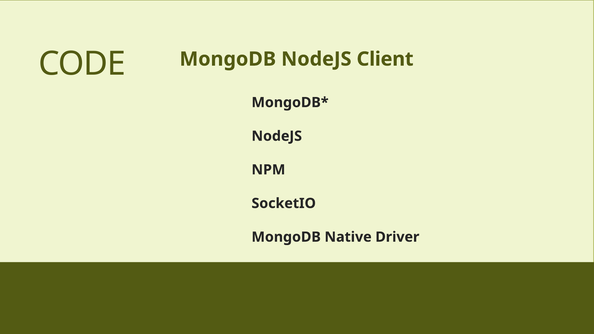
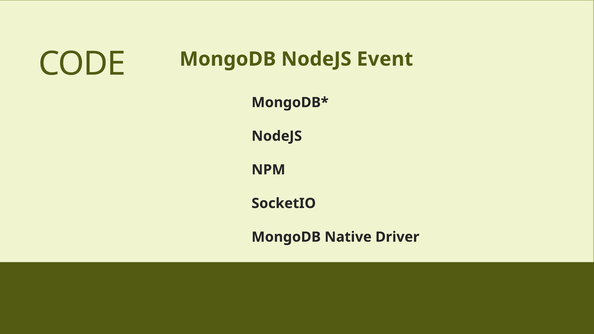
Client: Client -> Event (385, 59)
